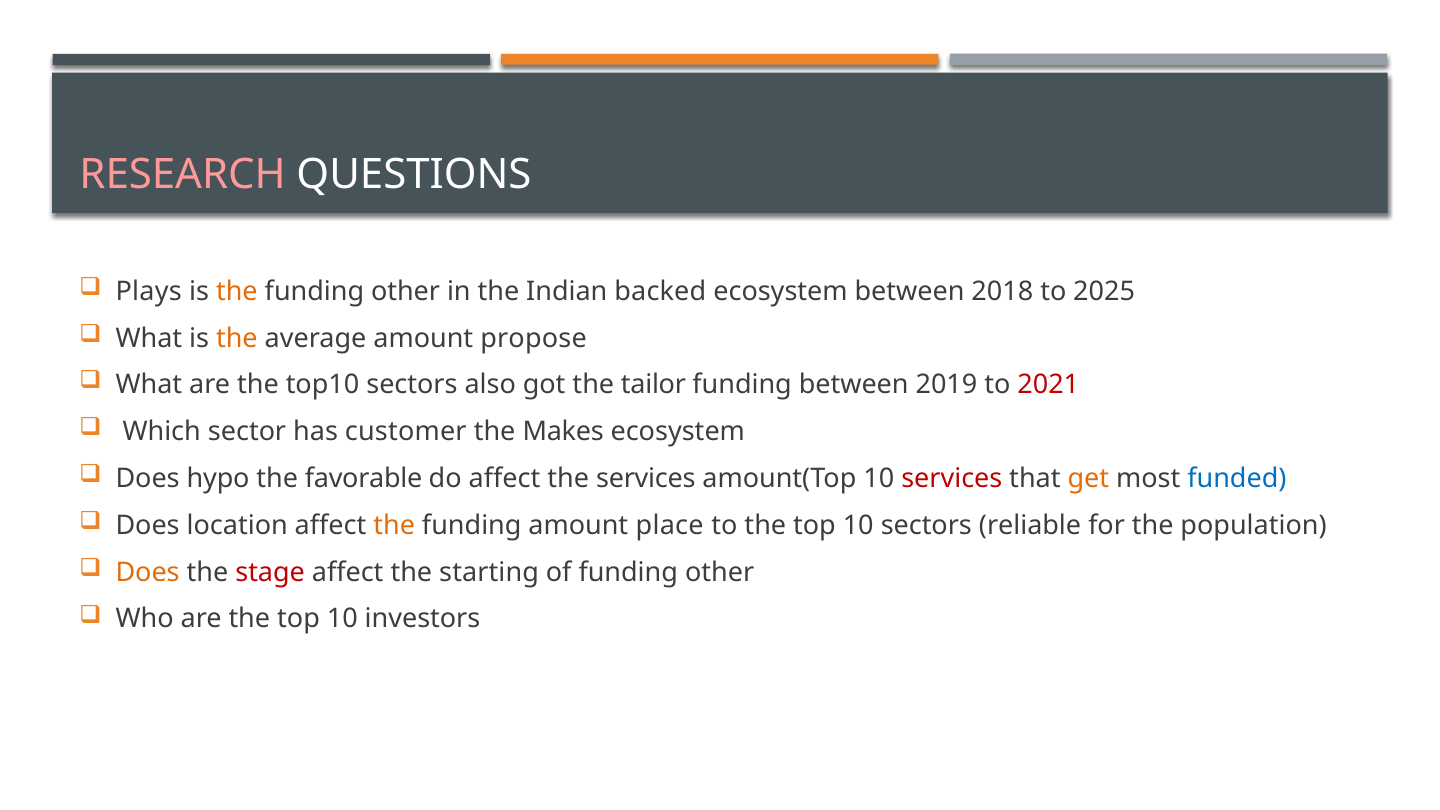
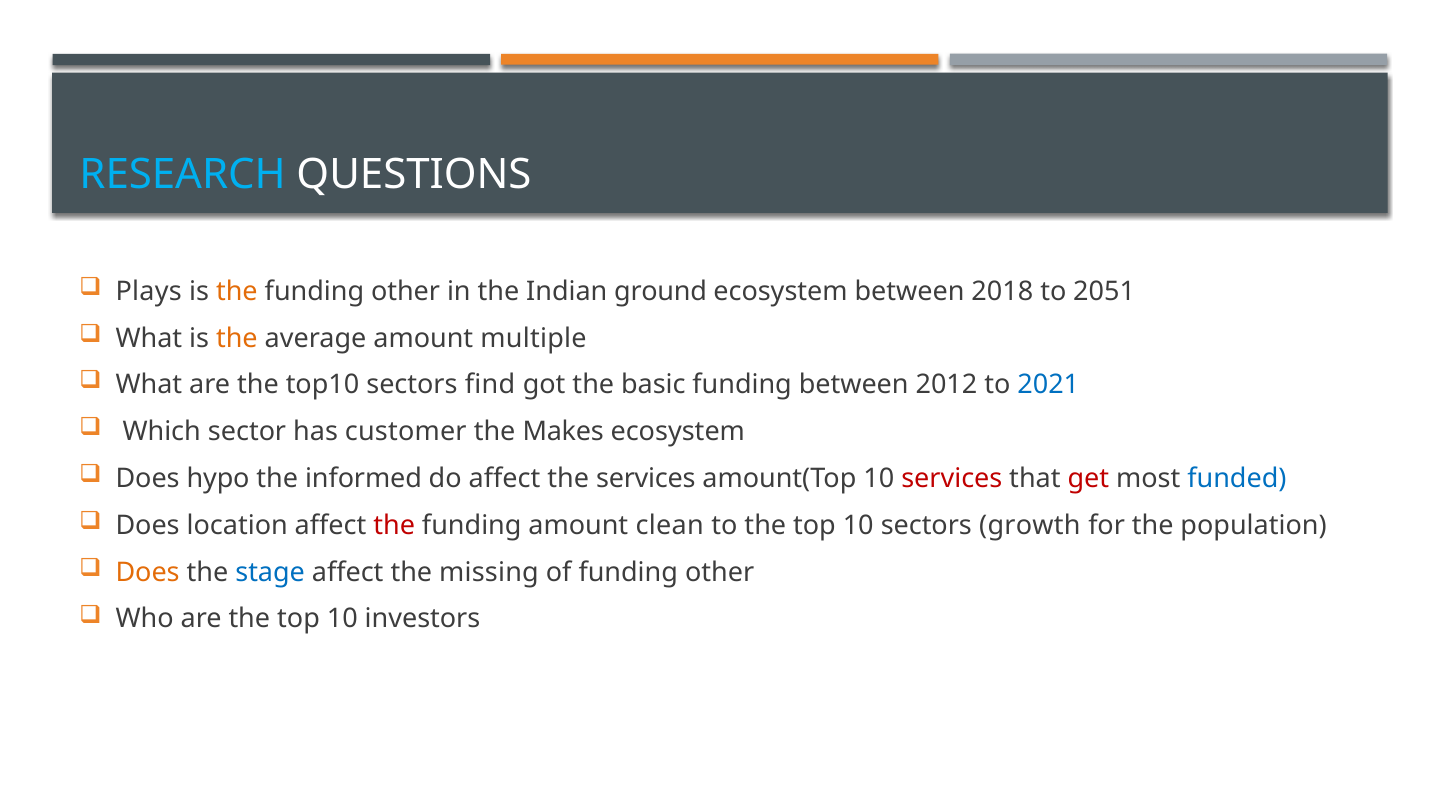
RESEARCH colour: pink -> light blue (183, 175)
backed: backed -> ground (661, 291)
2025: 2025 -> 2051 (1104, 291)
propose: propose -> multiple (534, 338)
also: also -> find (490, 385)
tailor: tailor -> basic (653, 385)
2019: 2019 -> 2012 (946, 385)
2021 colour: red -> blue (1048, 385)
favorable: favorable -> informed (364, 479)
get colour: orange -> red (1088, 479)
the colour: orange -> red (394, 525)
place: place -> clean (670, 525)
reliable: reliable -> growth (1030, 525)
stage colour: red -> blue (270, 572)
starting: starting -> missing (489, 572)
